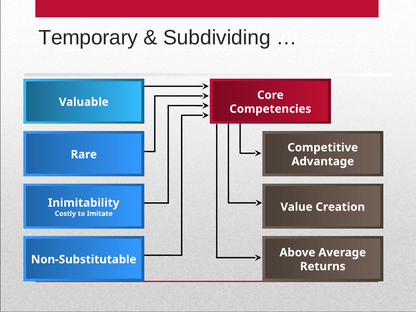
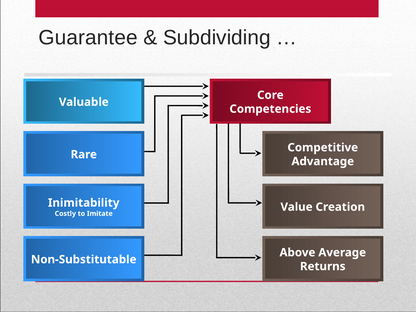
Temporary: Temporary -> Guarantee (88, 38)
